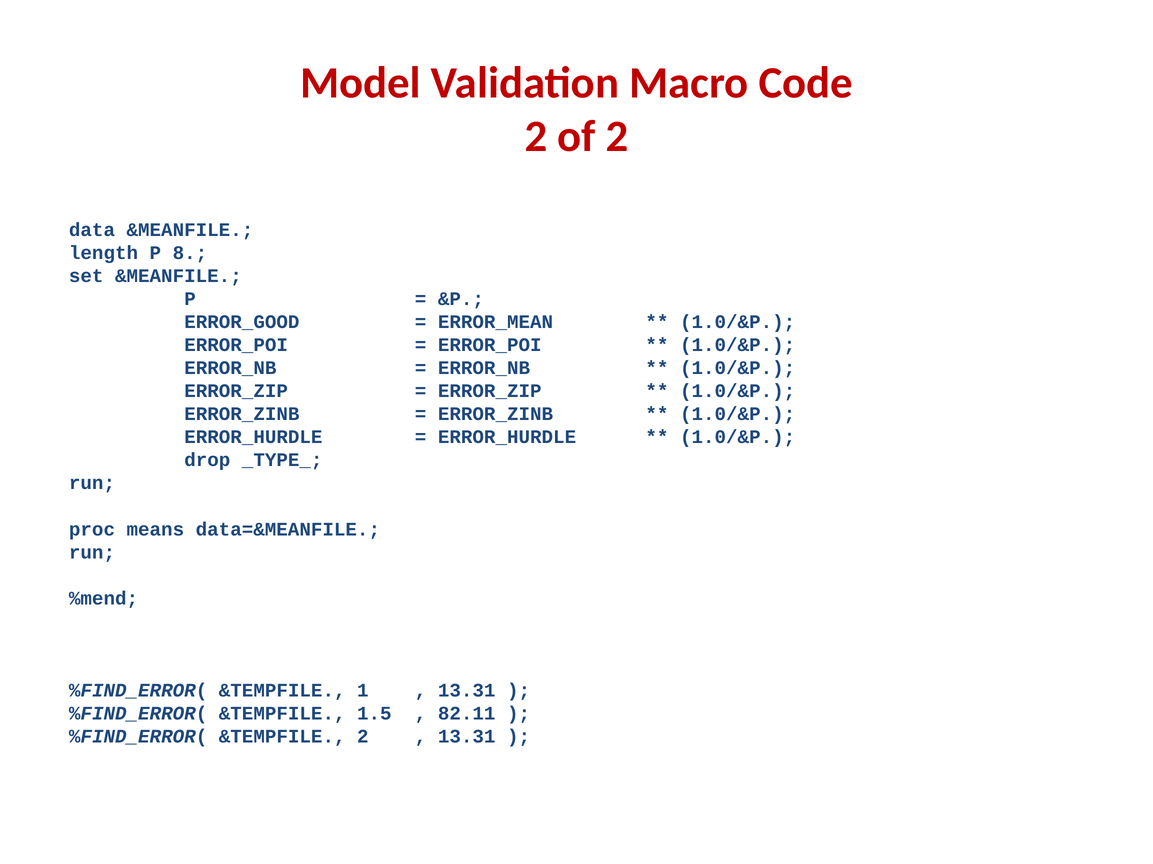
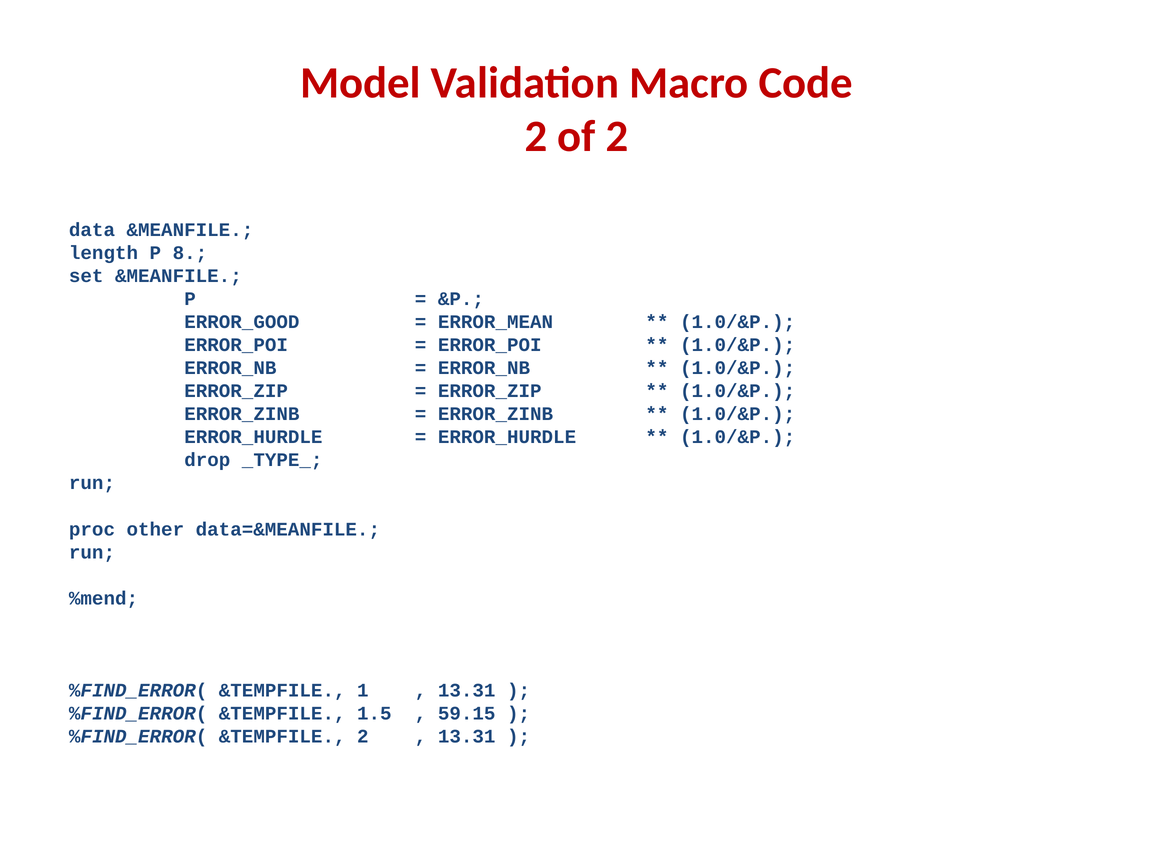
means: means -> other (155, 530)
82.11: 82.11 -> 59.15 (467, 714)
